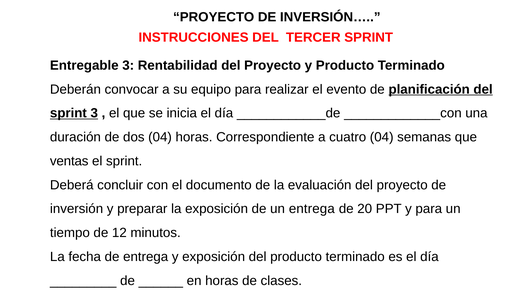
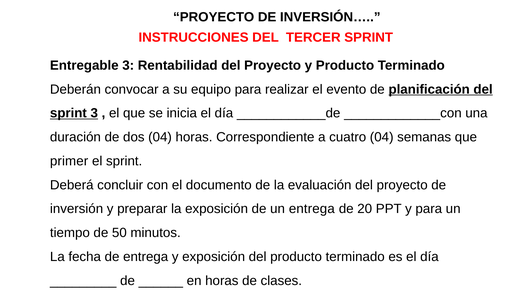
ventas: ventas -> primer (69, 161)
12: 12 -> 50 (119, 233)
